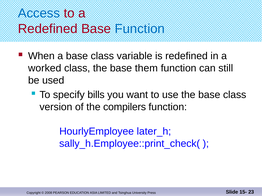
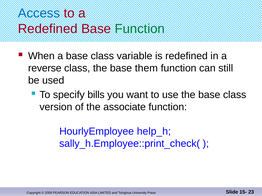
Function colour: blue -> green (140, 29)
worked: worked -> reverse (45, 68)
compilers: compilers -> associate (125, 107)
later_h: later_h -> help_h (154, 132)
